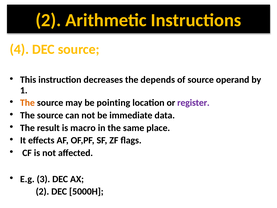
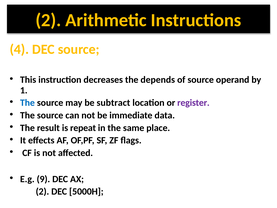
The colour: orange -> blue (27, 103)
pointing: pointing -> subtract (113, 103)
macro: macro -> repeat (83, 128)
3: 3 -> 9 (43, 179)
